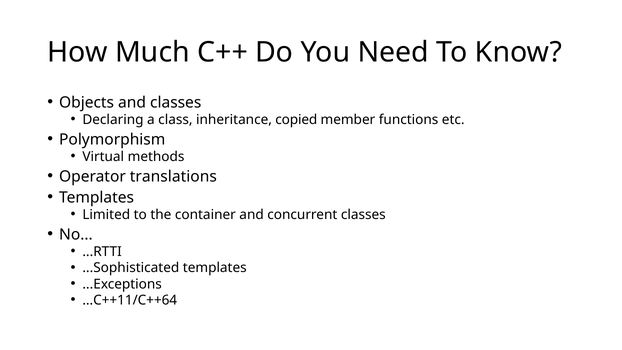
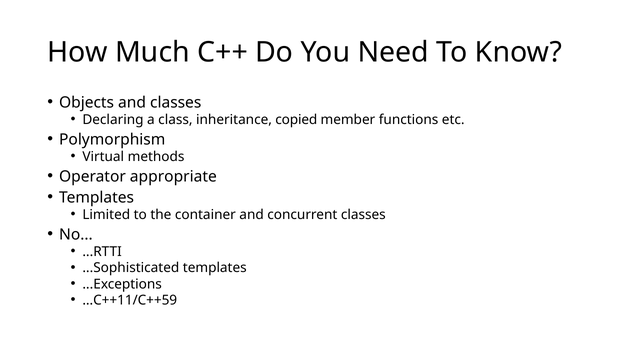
translations: translations -> appropriate (173, 177)
...C++11/C++64: ...C++11/C++64 -> ...C++11/C++59 (130, 300)
